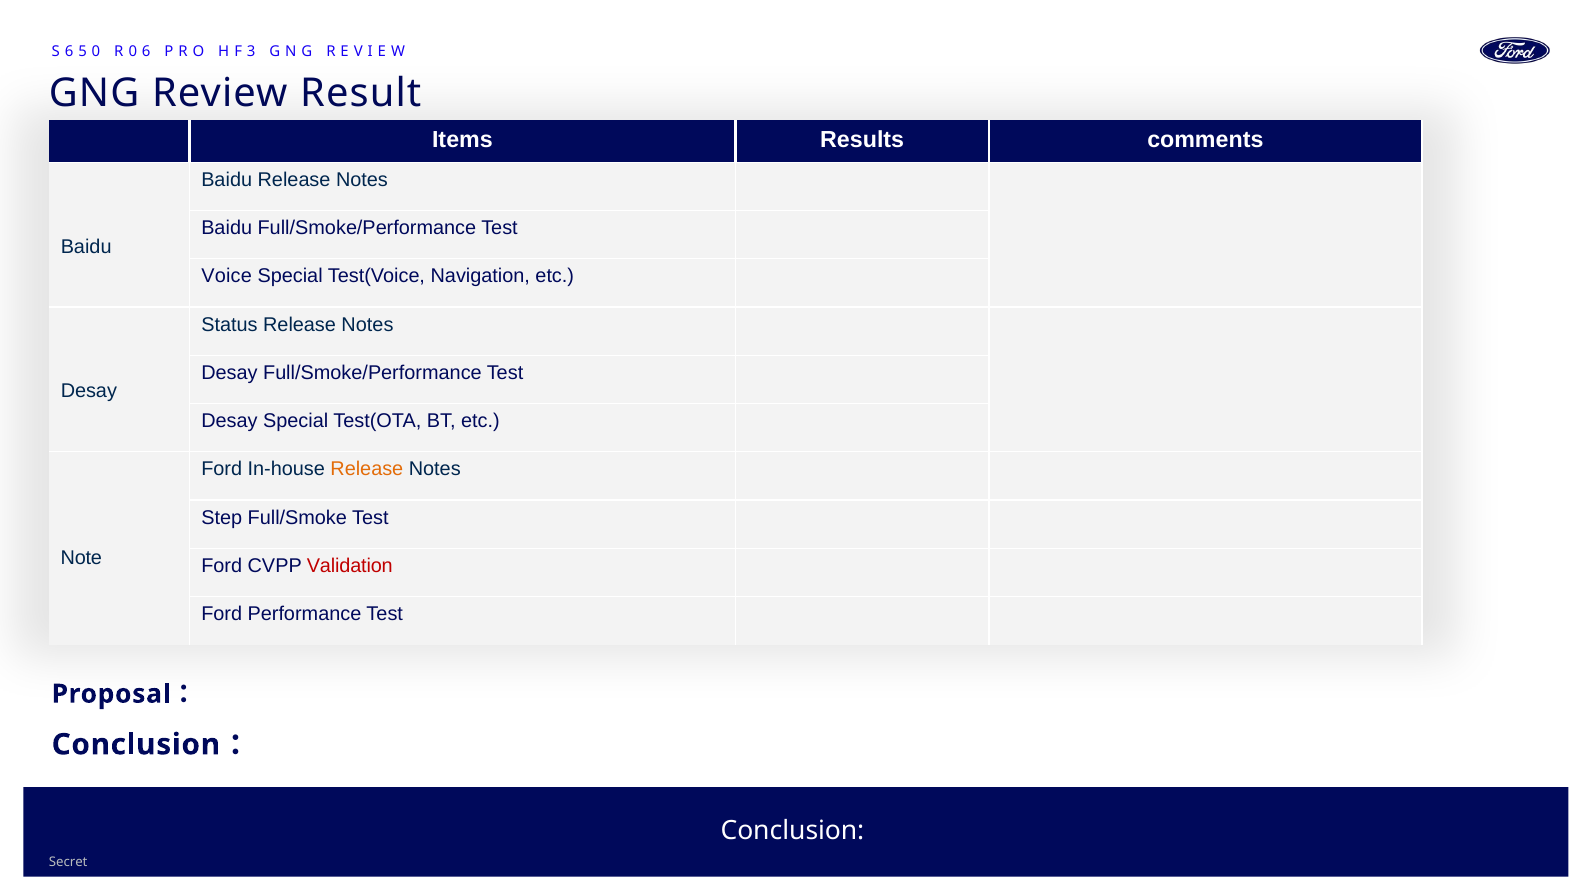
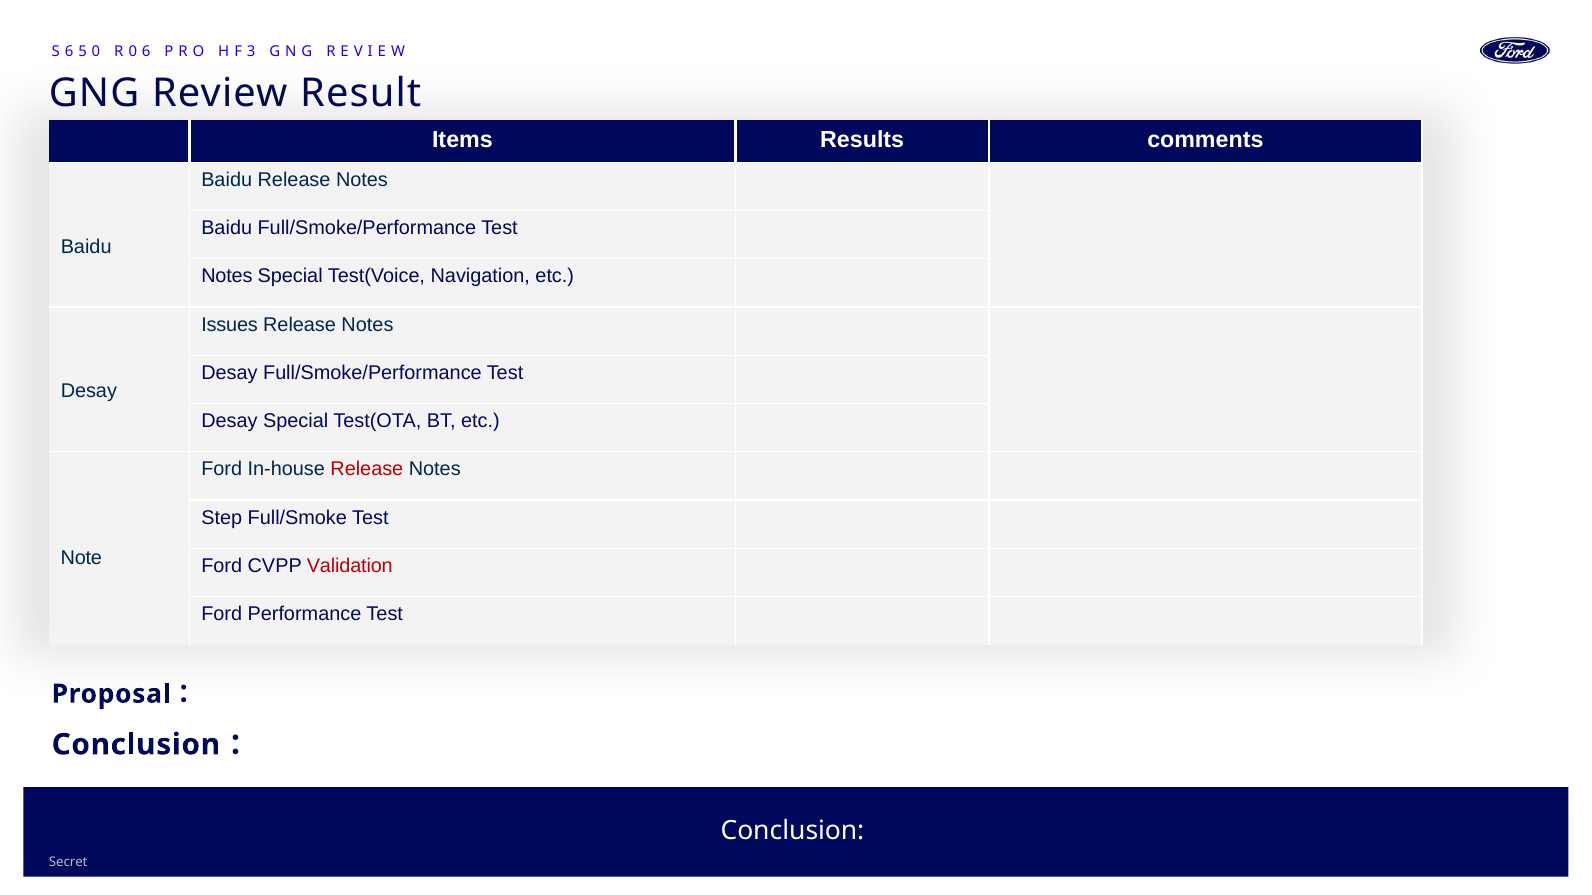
Voice: Voice -> Notes (227, 276)
Status: Status -> Issues (230, 325)
Release colour: orange -> red (367, 470)
